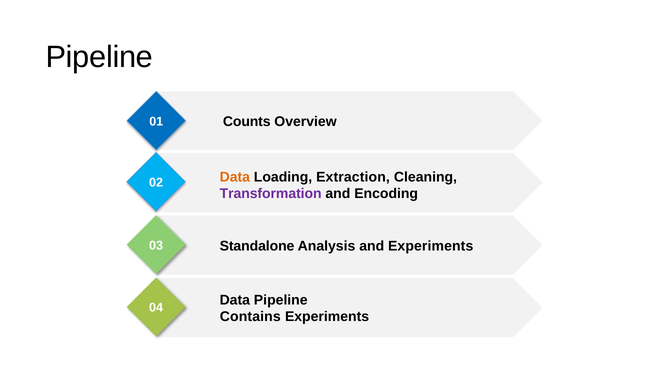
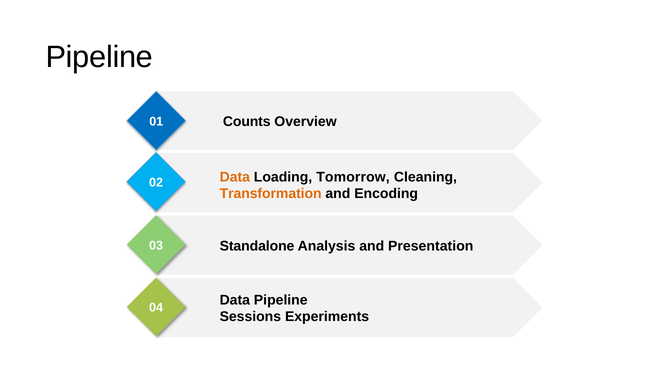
Extraction: Extraction -> Tomorrow (353, 177)
Transformation colour: purple -> orange (271, 194)
and Experiments: Experiments -> Presentation (431, 246)
Contains: Contains -> Sessions (250, 317)
